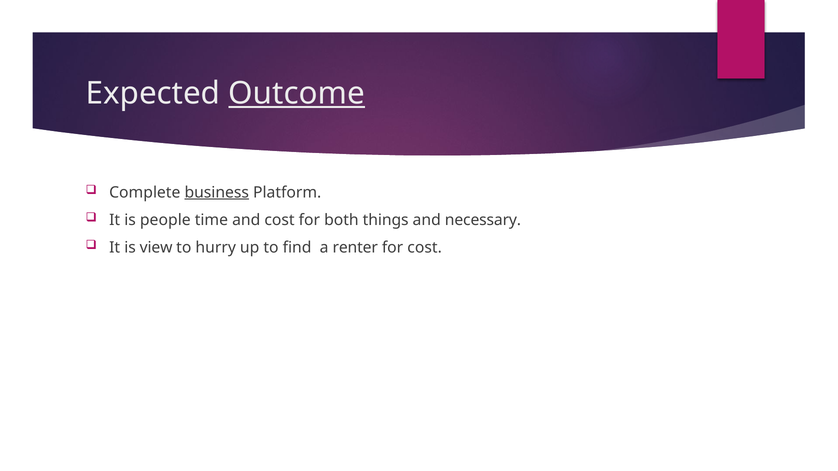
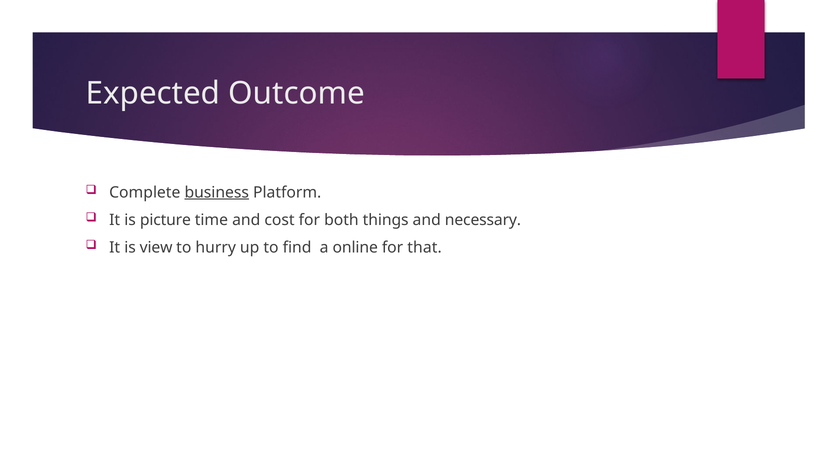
Outcome underline: present -> none (297, 93)
people: people -> picture (165, 220)
renter: renter -> online (355, 248)
for cost: cost -> that (425, 248)
